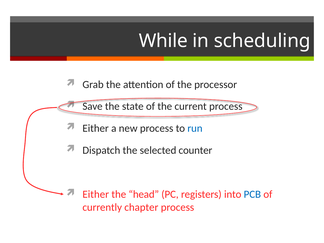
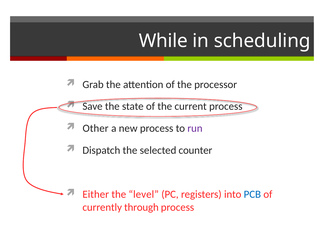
Either: Either -> Other (96, 128)
run colour: blue -> purple (195, 128)
head: head -> level (144, 194)
chapter: chapter -> through (141, 207)
